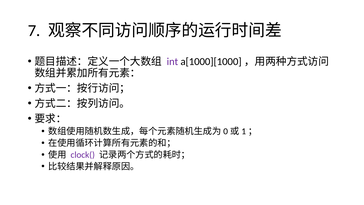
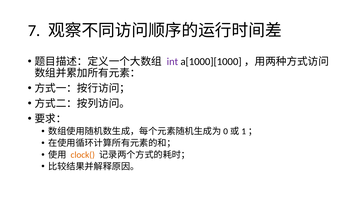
clock( colour: purple -> orange (83, 155)
